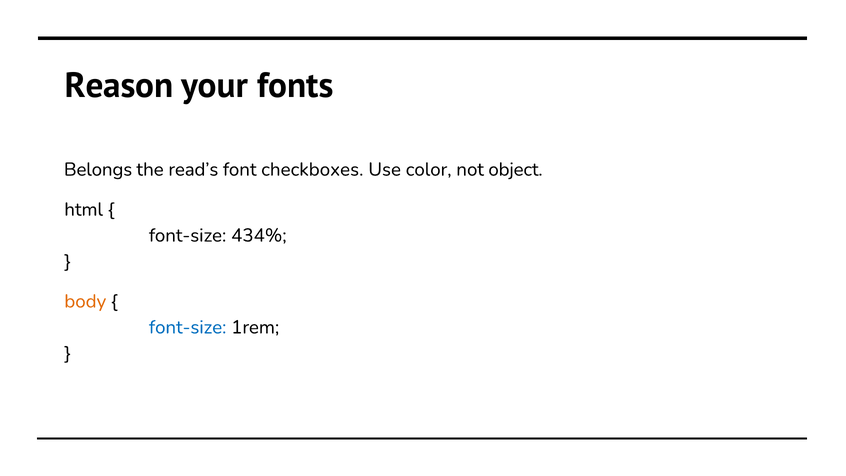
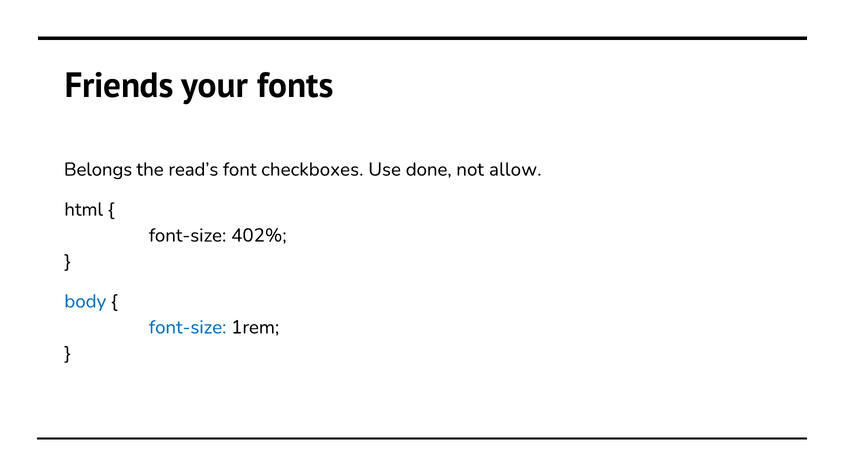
Reason: Reason -> Friends (119, 85)
color: color -> done (429, 169)
object: object -> allow (515, 169)
434%: 434% -> 402% (259, 235)
body colour: orange -> blue (85, 301)
